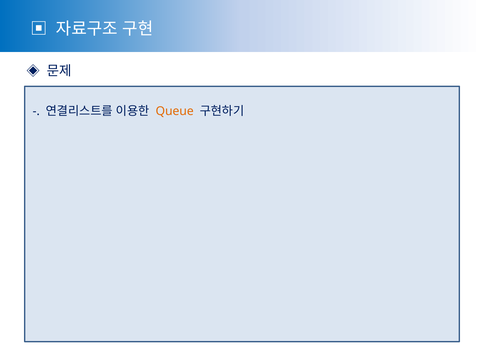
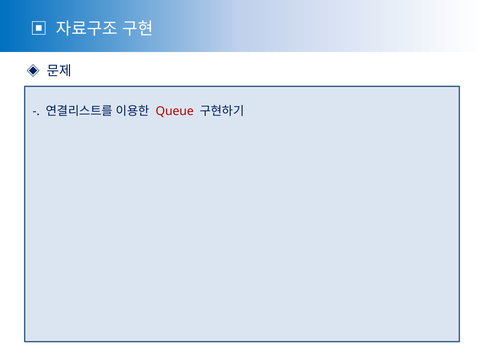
Queue colour: orange -> red (175, 111)
